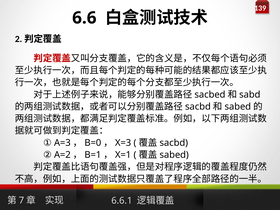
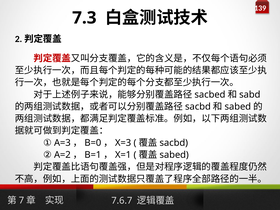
6.6: 6.6 -> 7.3 (84, 18)
6.6.1: 6.6.1 -> 7.6.7 (122, 201)
